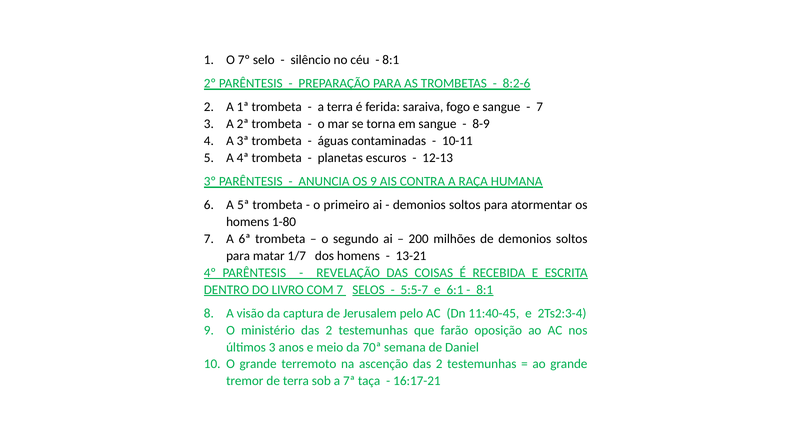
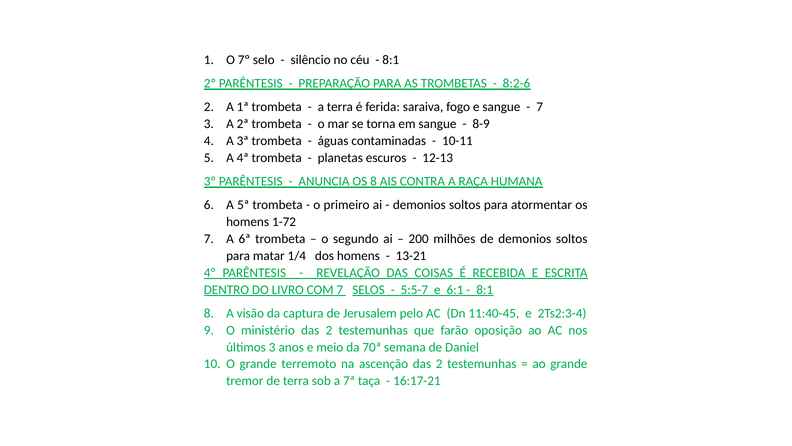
OS 9: 9 -> 8 (374, 181)
1-80: 1-80 -> 1-72 (284, 222)
1/7: 1/7 -> 1/4 (297, 256)
